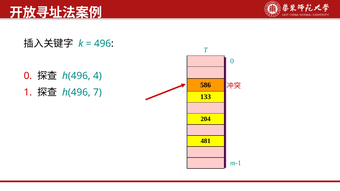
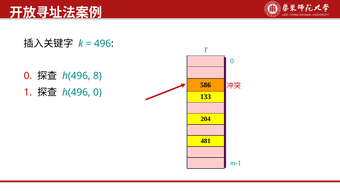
4: 4 -> 8 (97, 76)
h(496 7: 7 -> 0 (97, 92)
